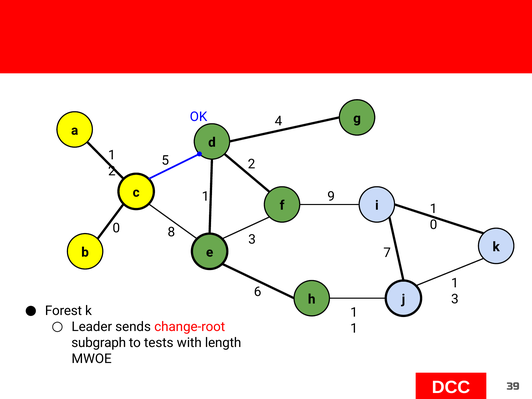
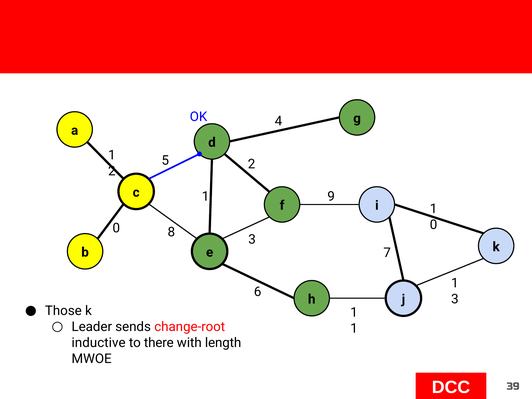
Forest: Forest -> Those (63, 311)
subgraph: subgraph -> inductive (99, 343)
tests: tests -> there (159, 343)
